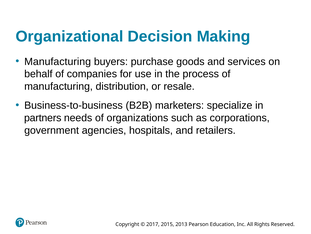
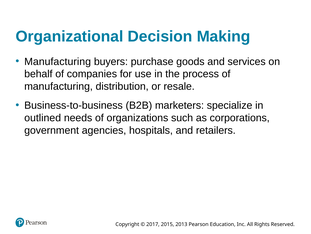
partners: partners -> outlined (43, 118)
